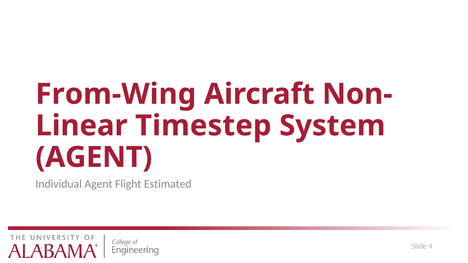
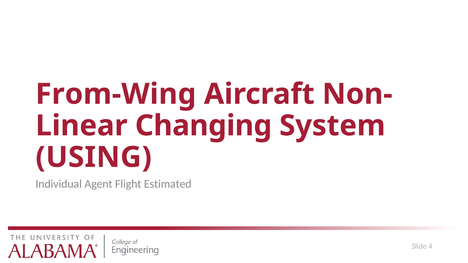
Timestep: Timestep -> Changing (204, 126)
AGENT: AGENT -> USING (94, 157)
